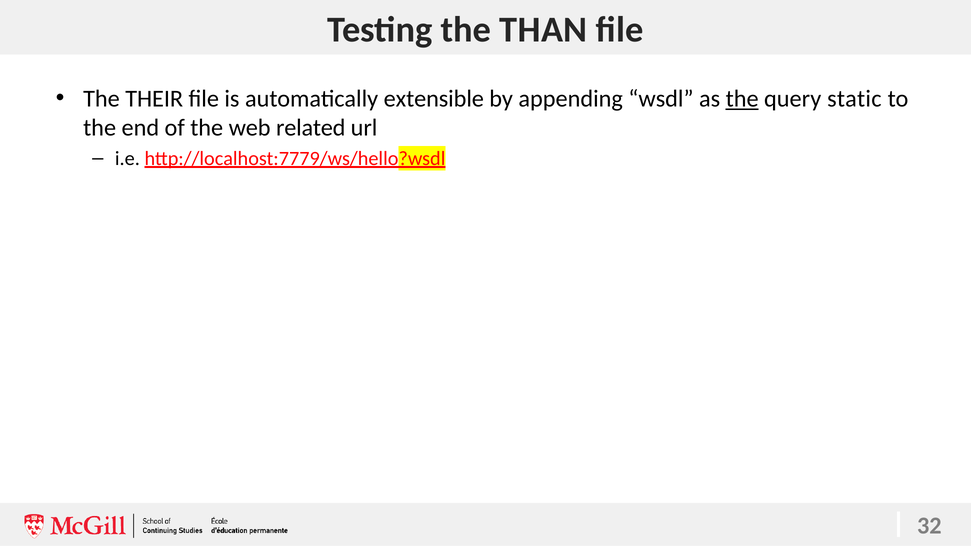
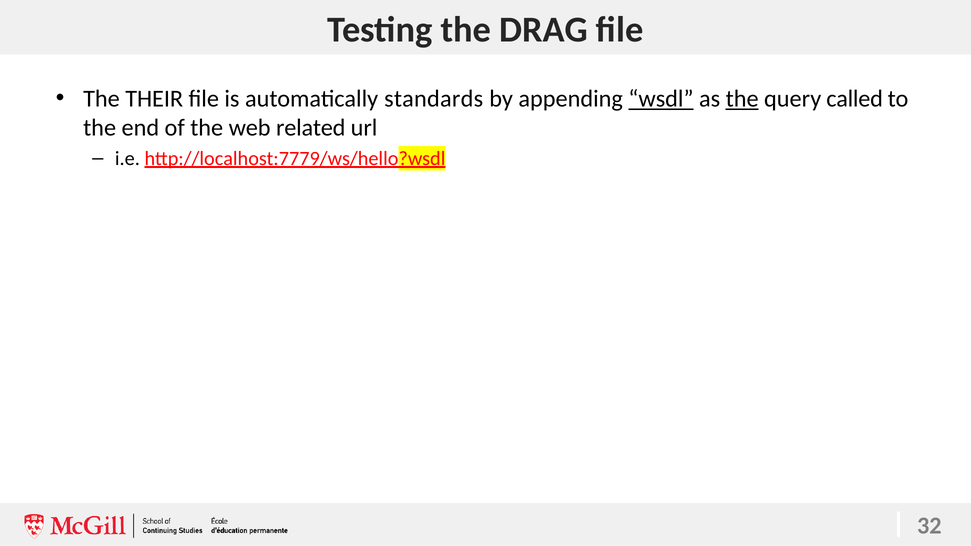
THAN: THAN -> DRAG (544, 30)
extensible: extensible -> standards (434, 99)
wsdl underline: none -> present (661, 99)
static: static -> called (855, 99)
